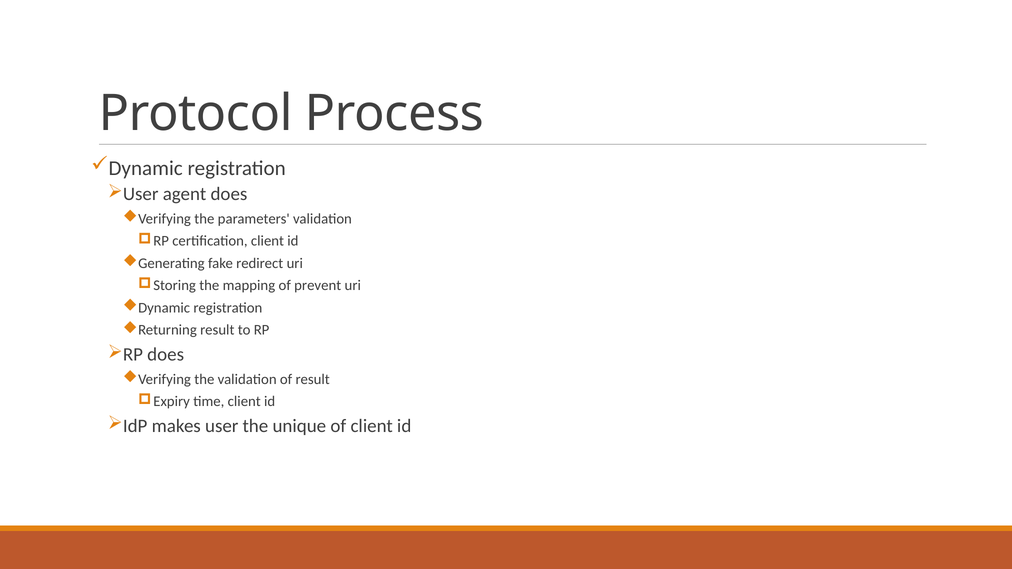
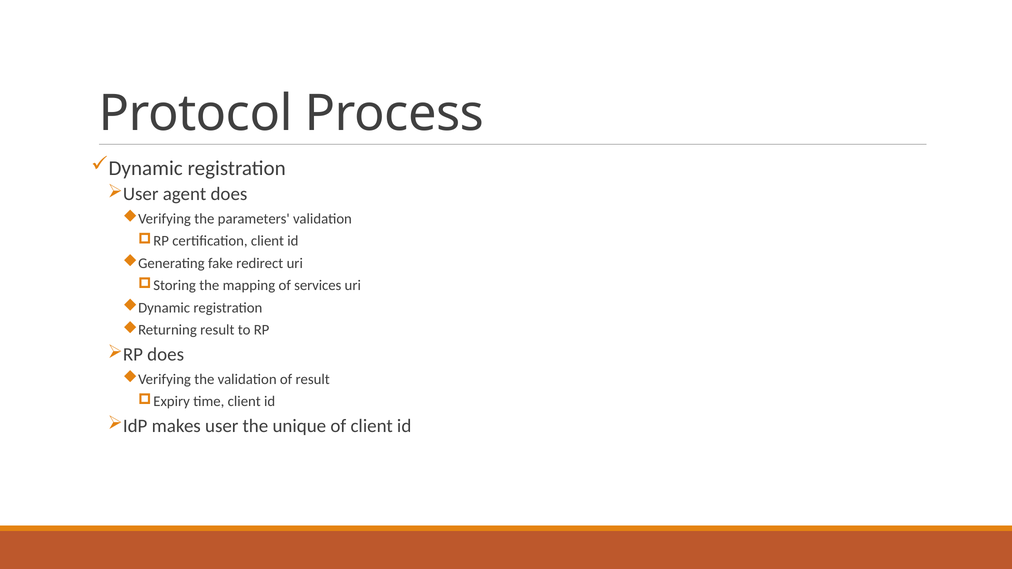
prevent: prevent -> services (318, 286)
